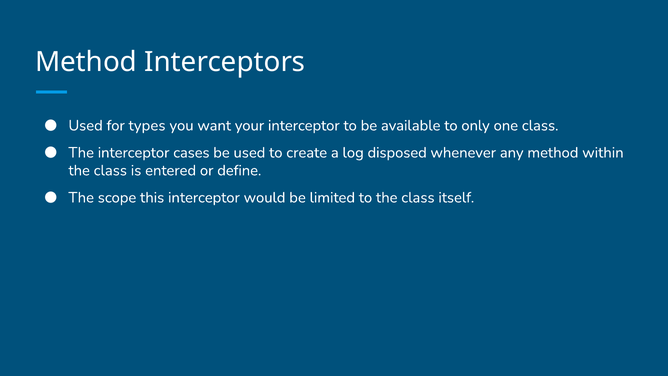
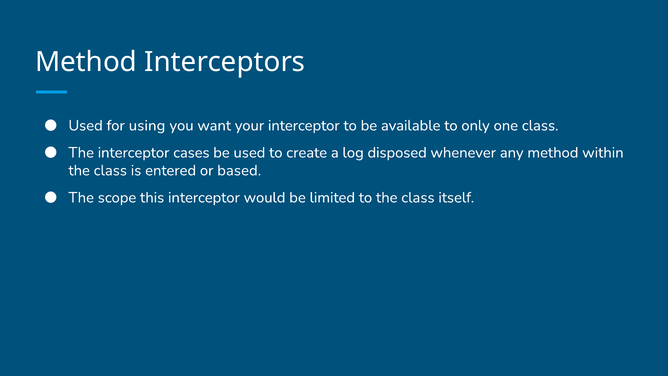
types: types -> using (147, 125)
define: define -> based (239, 170)
